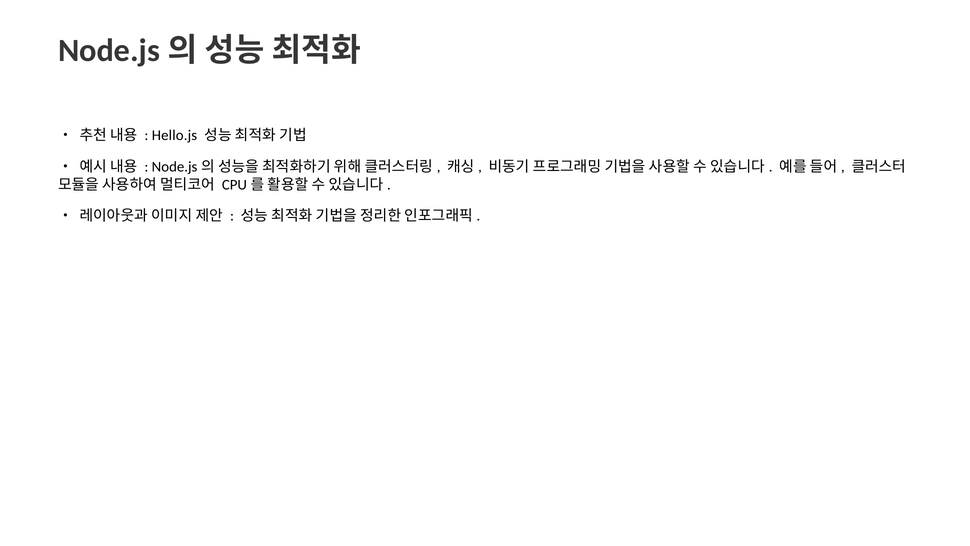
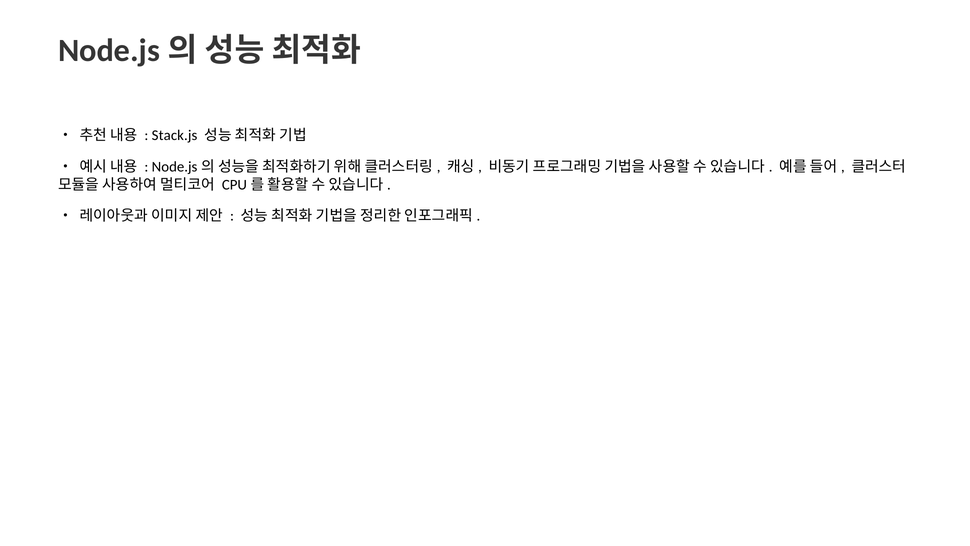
Hello.js: Hello.js -> Stack.js (175, 135)
